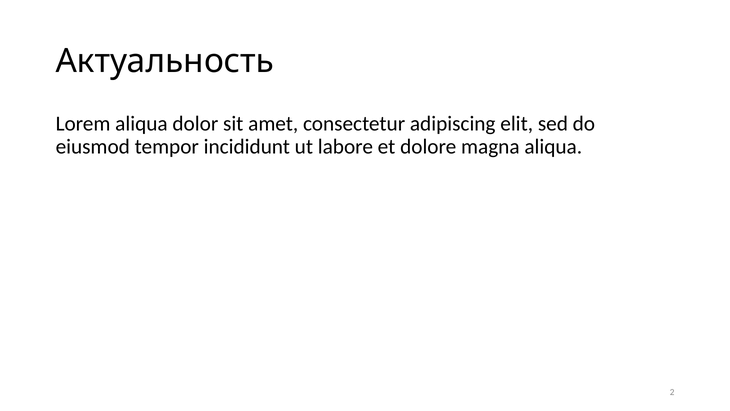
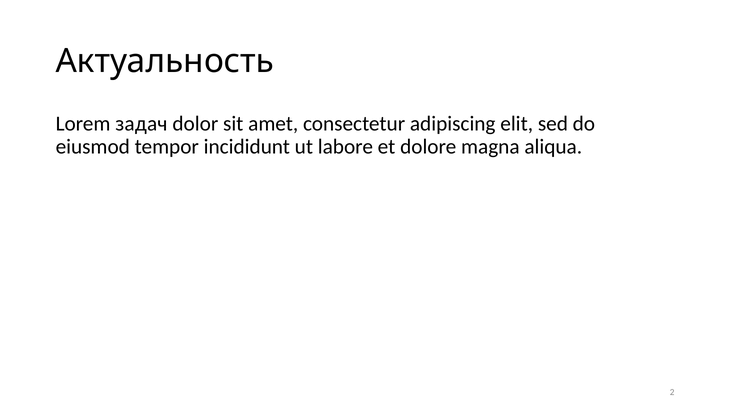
Lorem aliqua: aliqua -> задач (141, 123)
